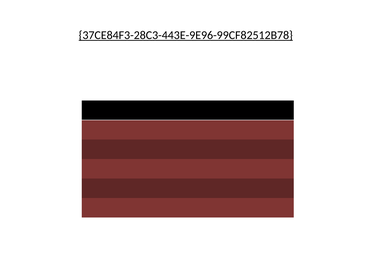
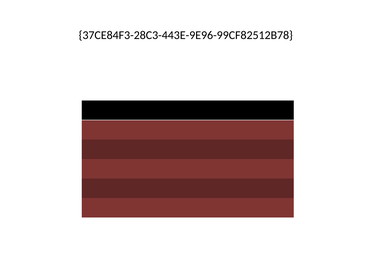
37CE84F3-28C3-443E-9E96-99CF82512B78 underline: present -> none (186, 35)
